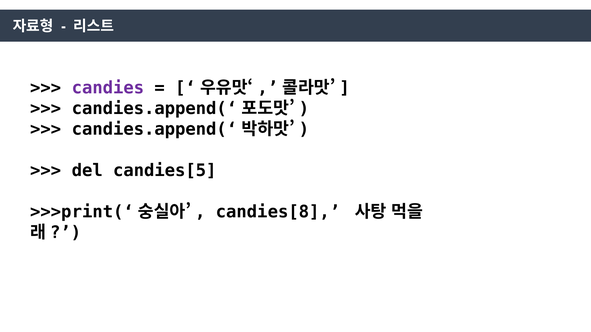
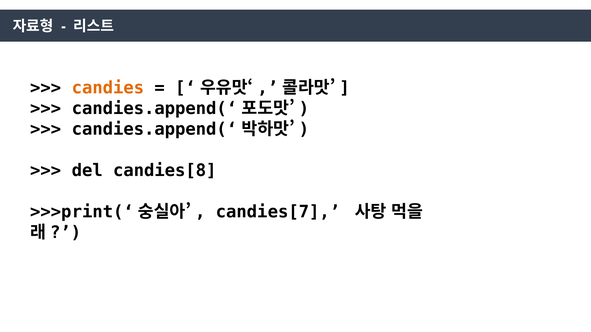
candies colour: purple -> orange (108, 88)
candies[5: candies[5 -> candies[8 (165, 171)
candies[8: candies[8 -> candies[7 (278, 212)
